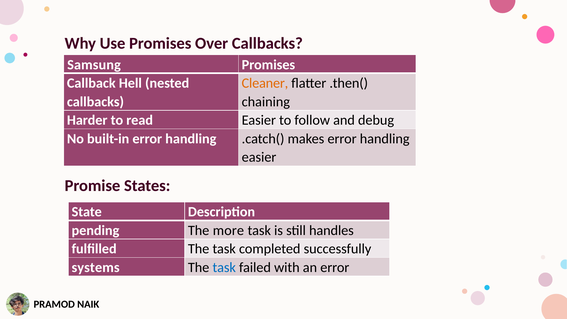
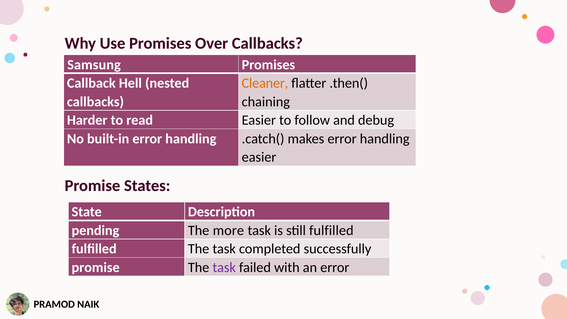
still handles: handles -> fulfilled (331, 230)
systems: systems -> promise (96, 267)
task colour: blue -> purple (224, 267)
